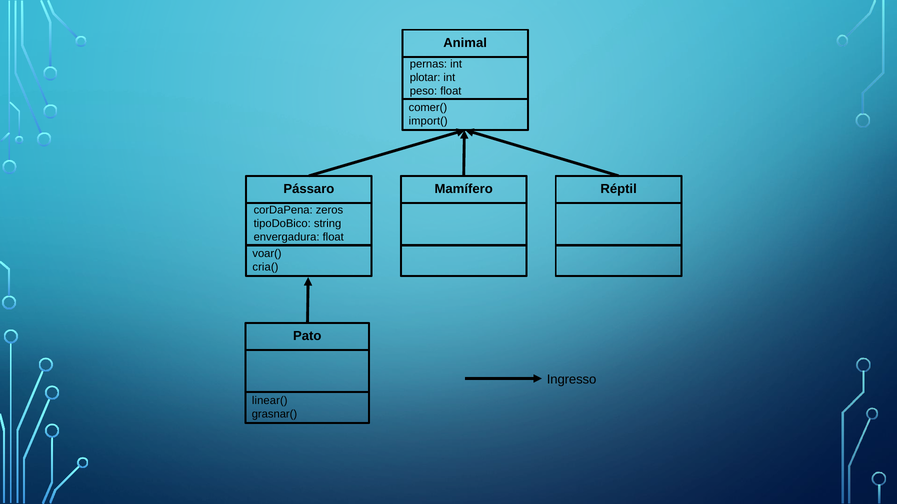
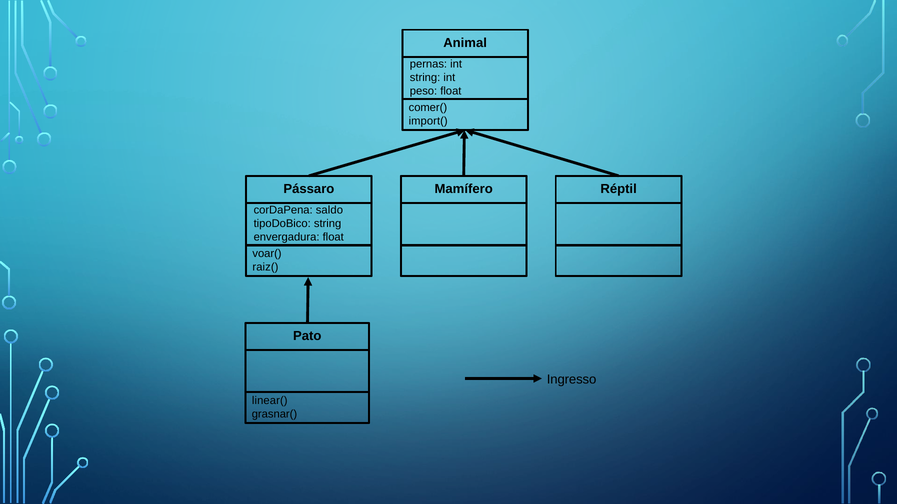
plotar: plotar -> string (425, 77)
zeros: zeros -> saldo (329, 210)
cria(: cria( -> raiz( (265, 267)
